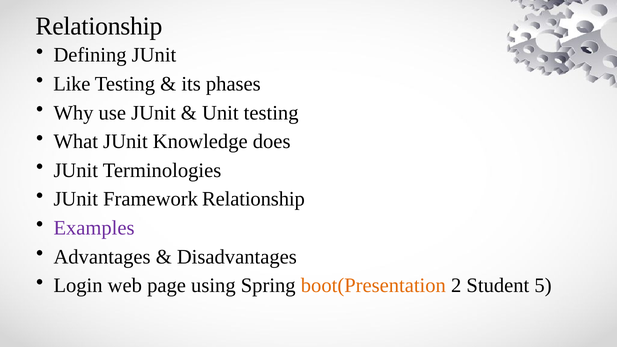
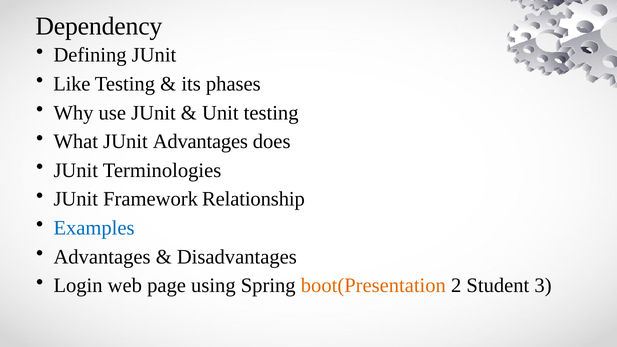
Relationship: Relationship -> Dependency (99, 26)
JUnit Knowledge: Knowledge -> Advantages (200, 142)
Examples colour: purple -> blue (94, 228)
5: 5 -> 3 (543, 286)
